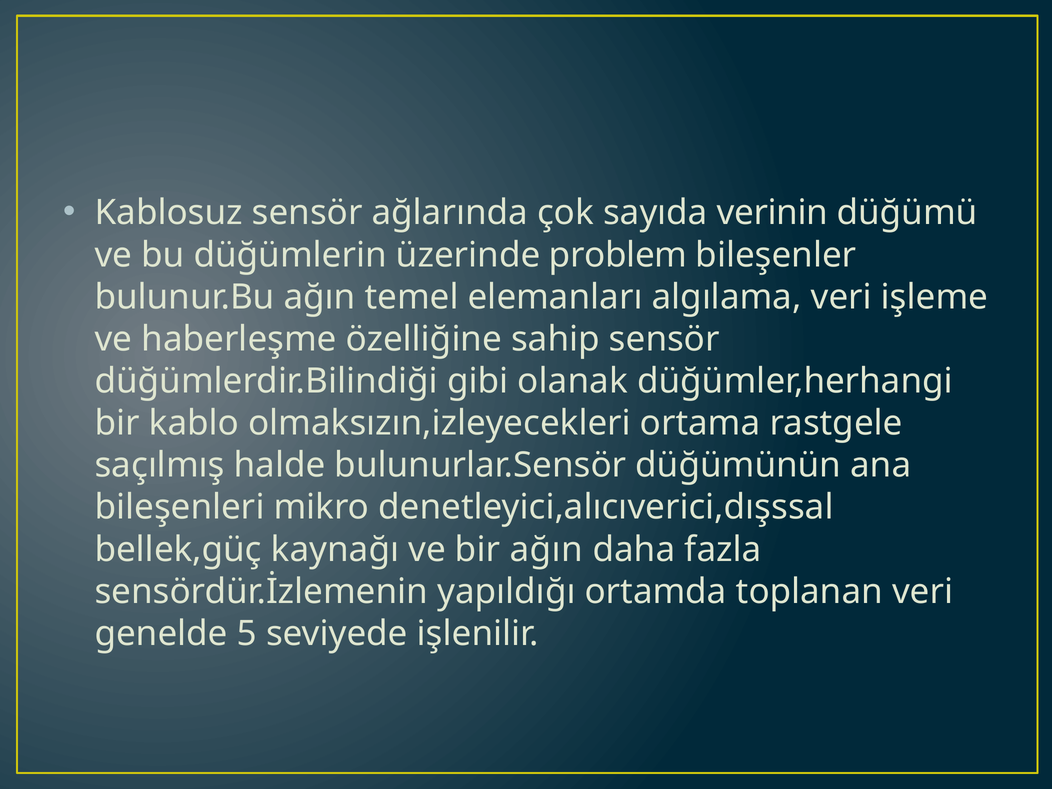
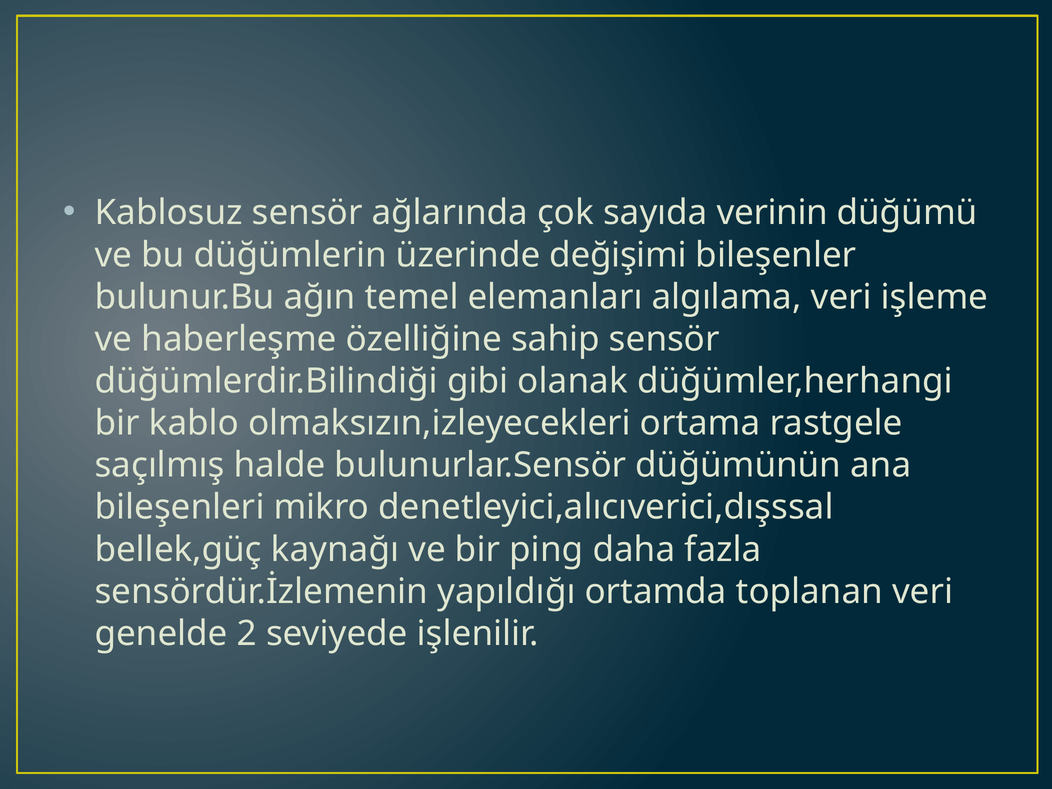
problem: problem -> değişimi (618, 255)
bir ağın: ağın -> ping (546, 550)
5: 5 -> 2 (247, 634)
